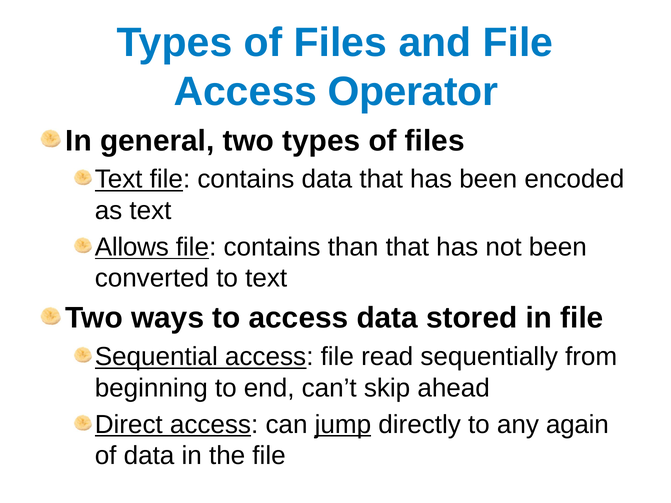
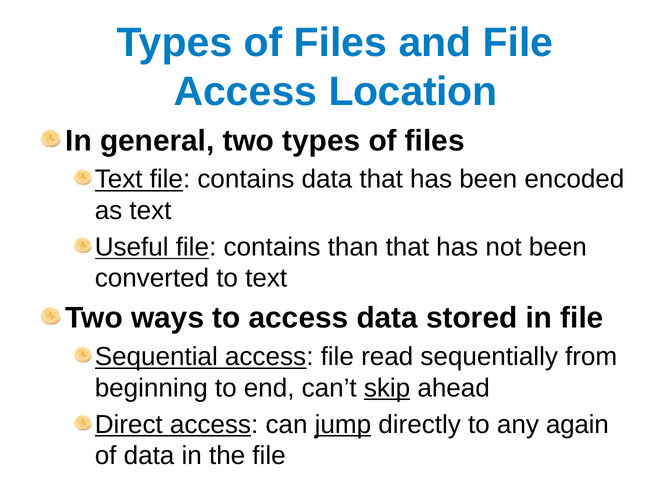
Operator: Operator -> Location (413, 92)
Allows: Allows -> Useful (132, 247)
skip underline: none -> present (387, 388)
